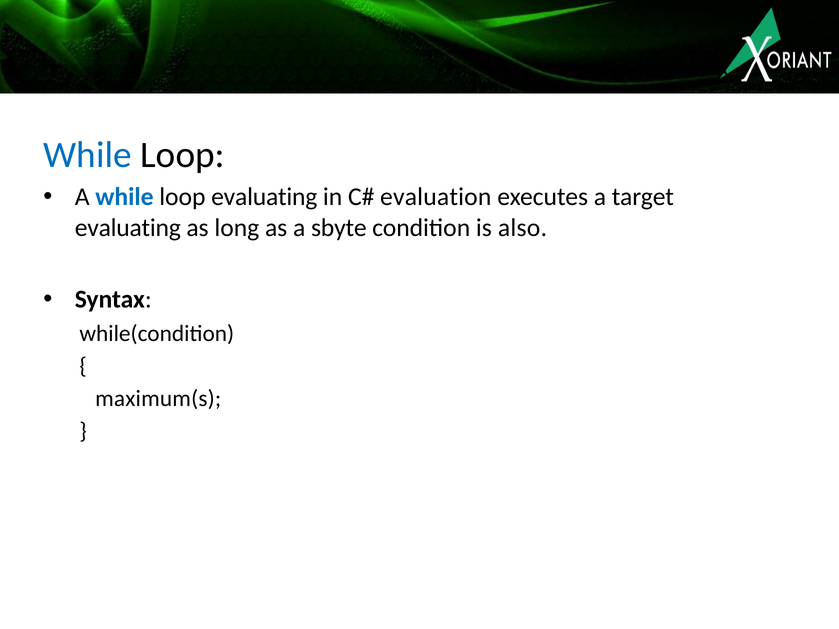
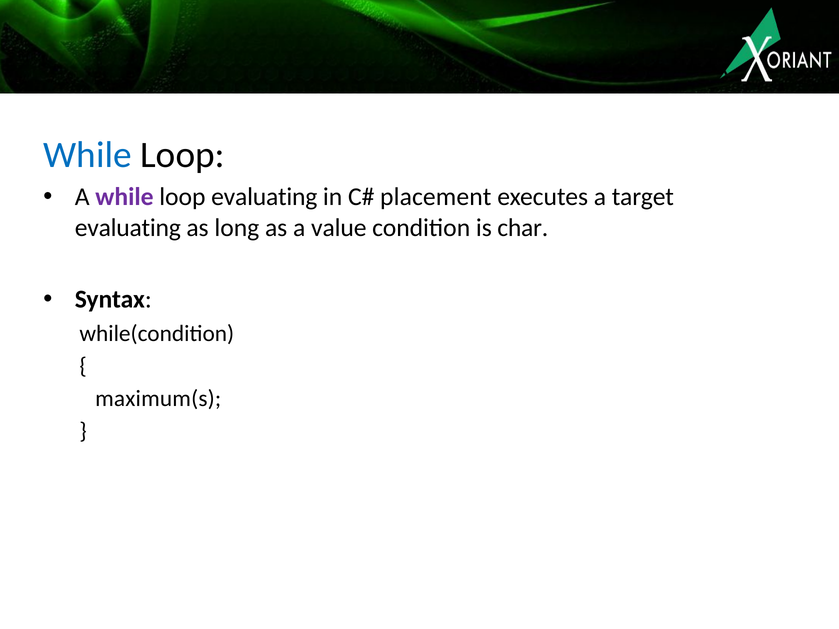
while colour: blue -> purple (124, 197)
evaluation: evaluation -> placement (436, 197)
sbyte: sbyte -> value (339, 228)
also: also -> char (523, 228)
